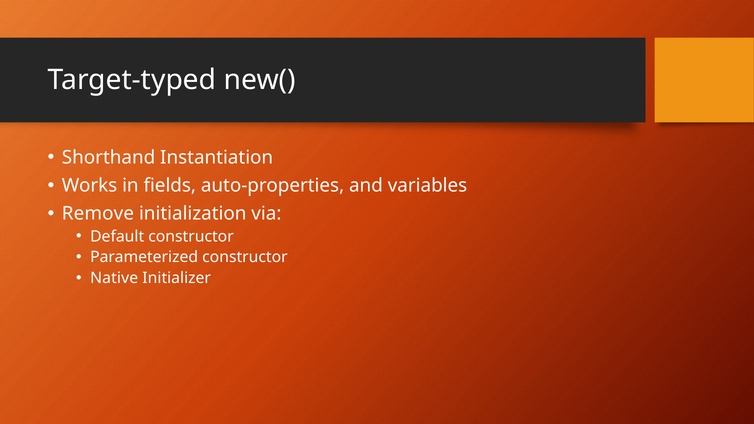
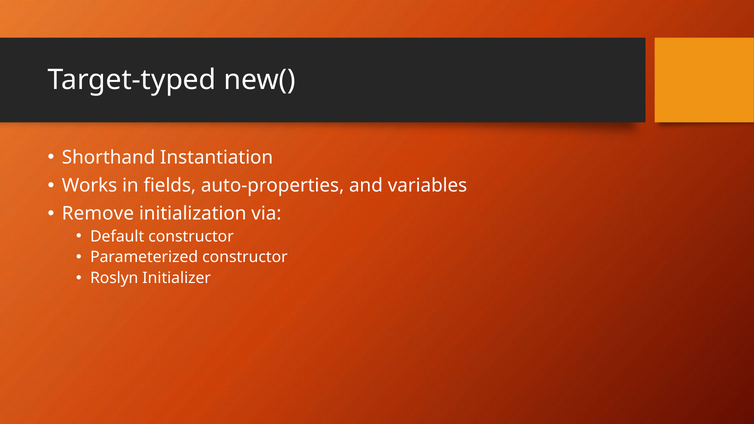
Native: Native -> Roslyn (114, 278)
